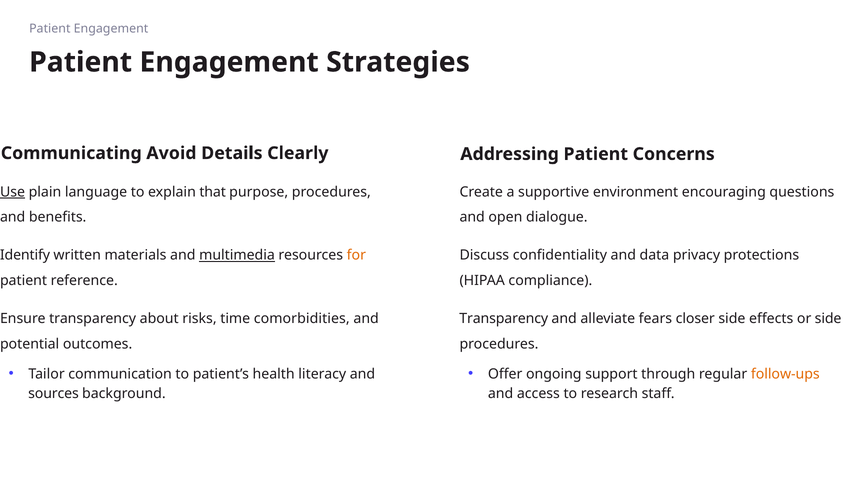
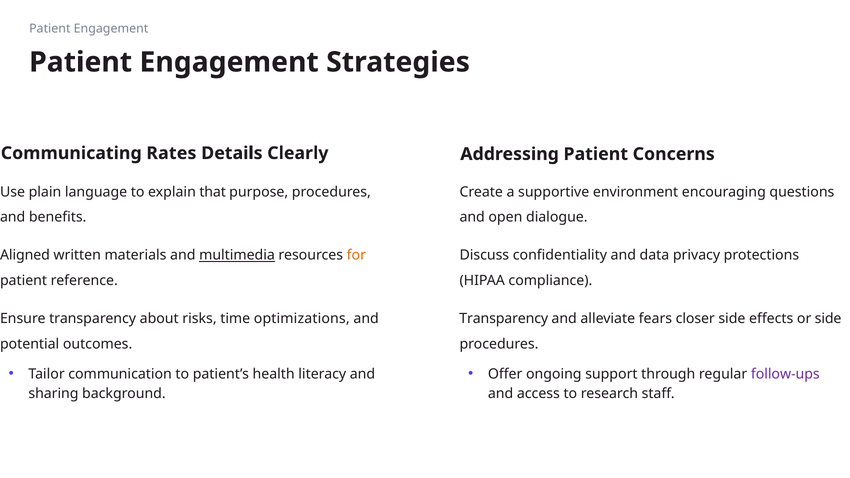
Avoid: Avoid -> Rates (171, 153)
Use underline: present -> none (13, 192)
Identify: Identify -> Aligned (25, 255)
comorbidities: comorbidities -> optimizations (302, 319)
follow-ups colour: orange -> purple (785, 374)
sources: sources -> sharing (53, 394)
